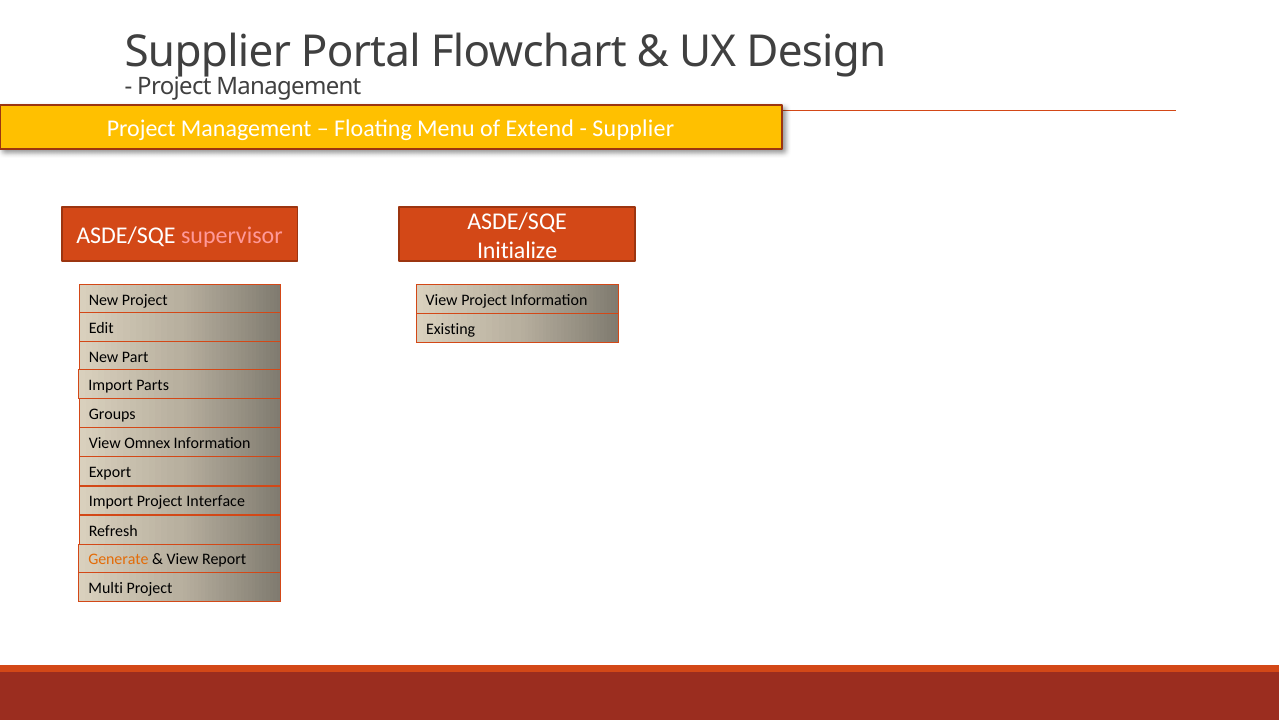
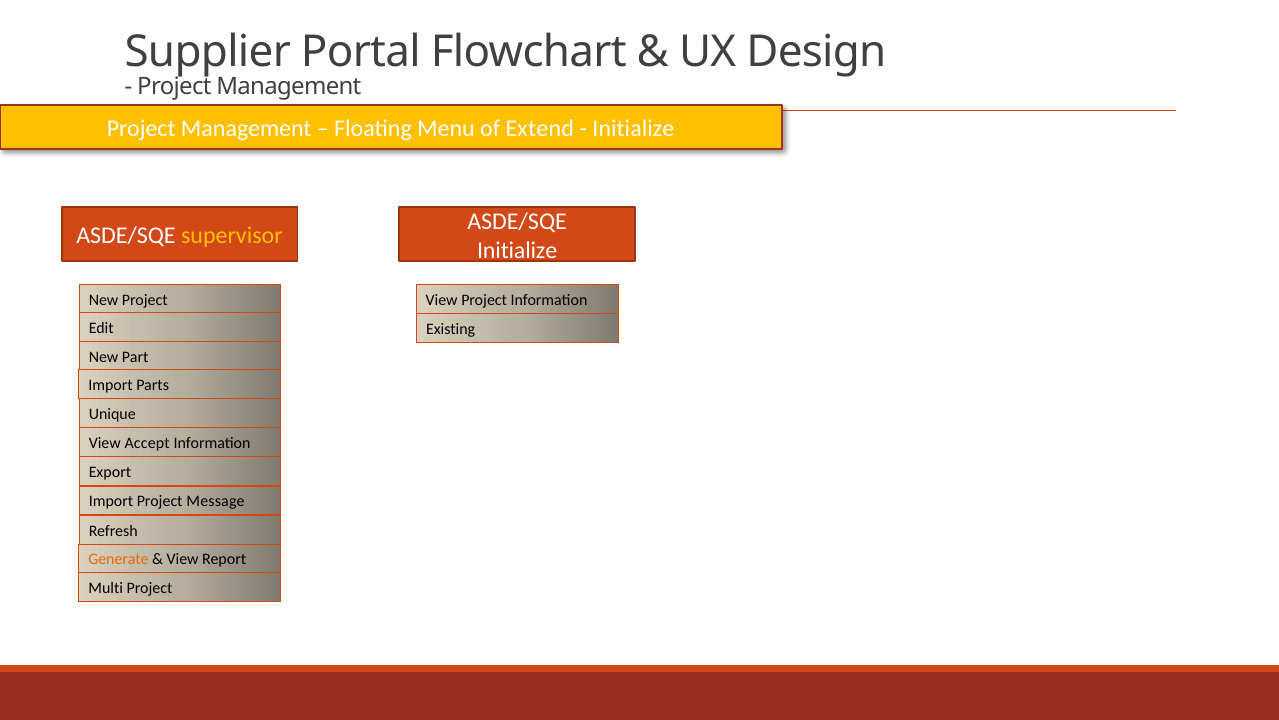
Supplier: Supplier -> Initialize (633, 128)
supervisor colour: pink -> yellow (232, 236)
Groups: Groups -> Unique (112, 414)
Omnex: Omnex -> Accept (147, 443)
Interface: Interface -> Message (216, 501)
